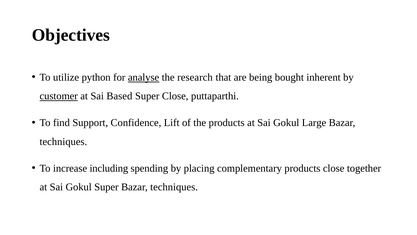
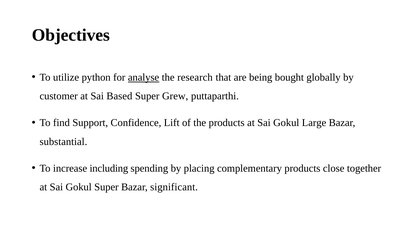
inherent: inherent -> globally (324, 77)
customer underline: present -> none (59, 96)
Super Close: Close -> Grew (175, 96)
techniques: techniques -> substantial (63, 141)
Super Bazar techniques: techniques -> significant (174, 187)
